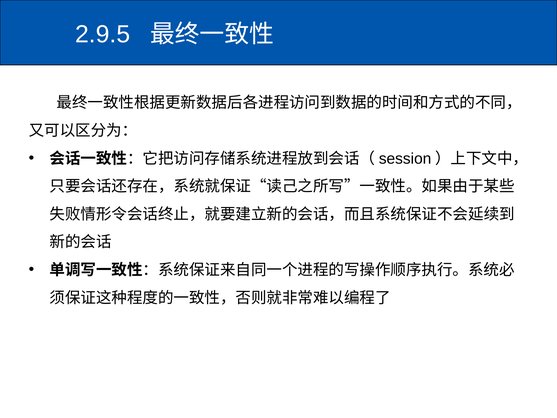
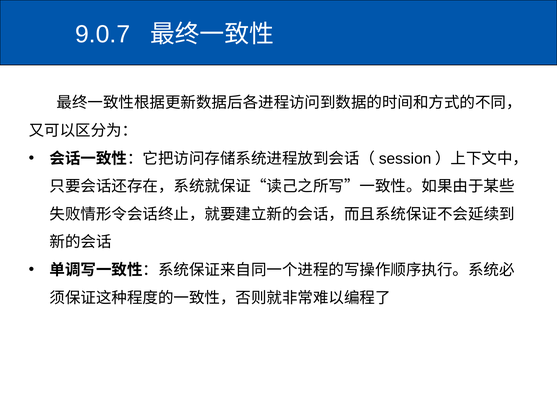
2.9.5: 2.9.5 -> 9.0.7 (103, 34)
